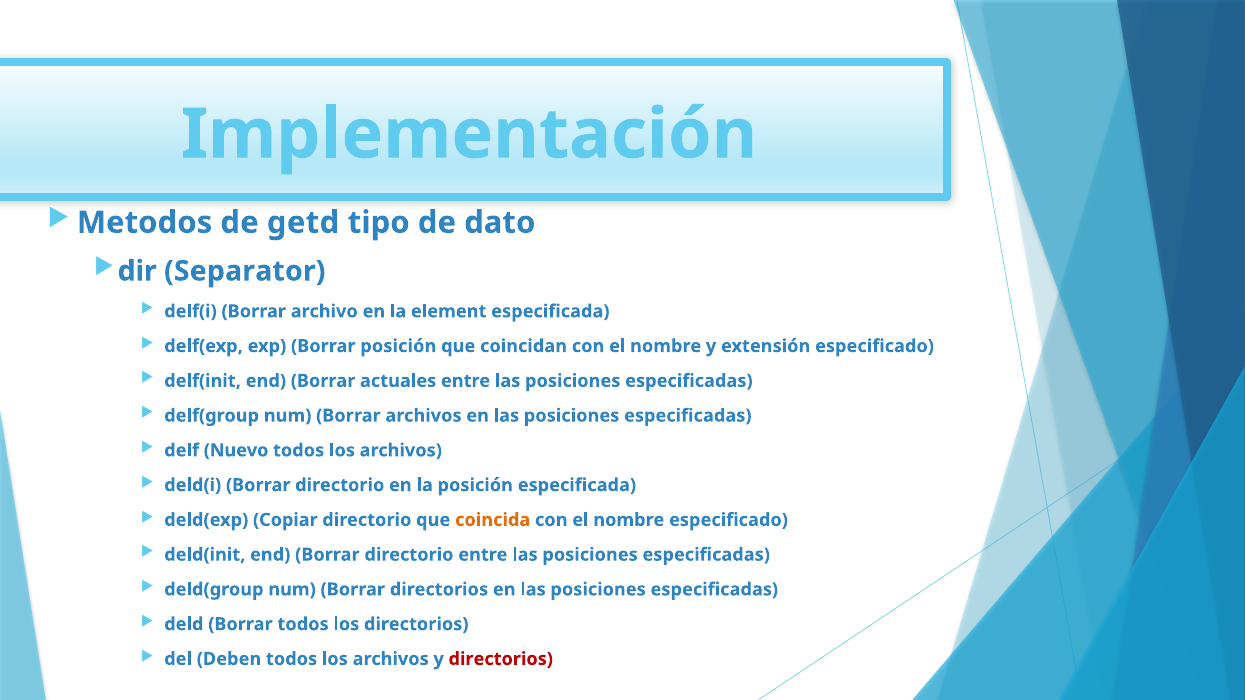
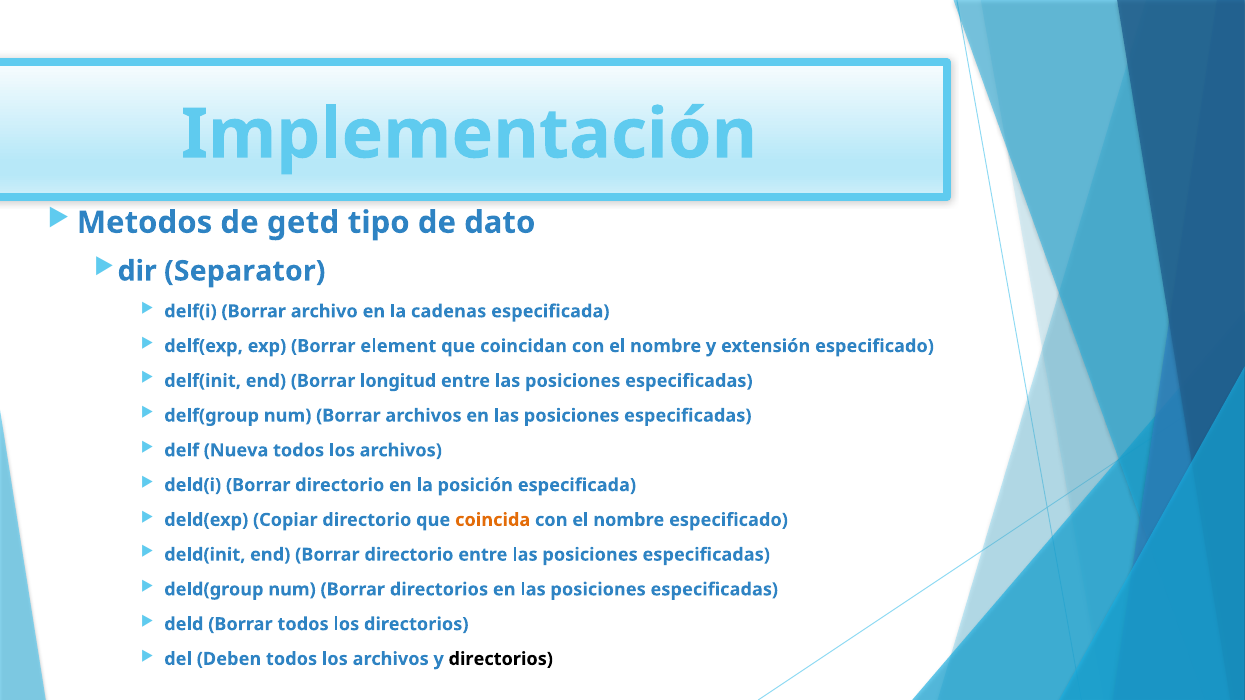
element: element -> cadenas (449, 311)
Borrar posición: posición -> element (398, 346)
actuales: actuales -> longitud (398, 381)
Nuevo: Nuevo -> Nueva (236, 451)
directorios colour: red -> black (501, 659)
